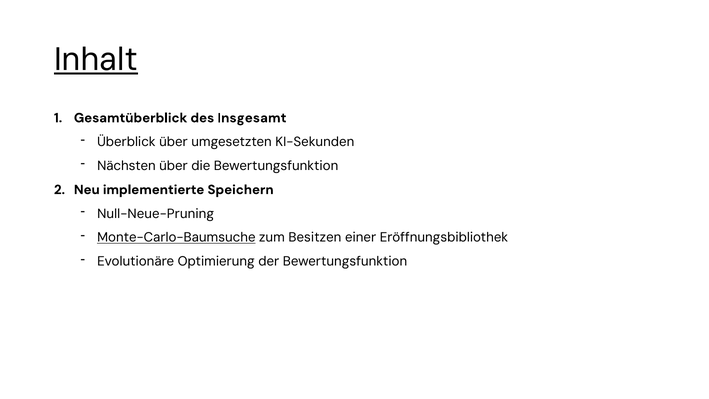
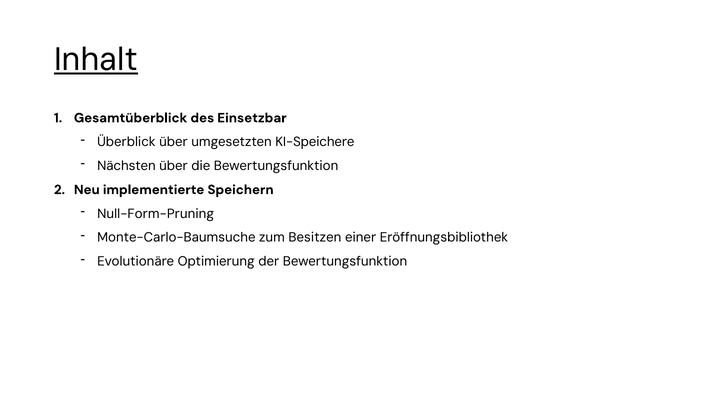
Insgesamt: Insgesamt -> Einsetzbar (252, 118)
KI-Sekunden: KI-Sekunden -> KI-Speichere (315, 142)
Null-Neue-Pruning: Null-Neue-Pruning -> Null-Form-Pruning (156, 214)
Monte-Carlo-Baumsuche underline: present -> none (176, 237)
